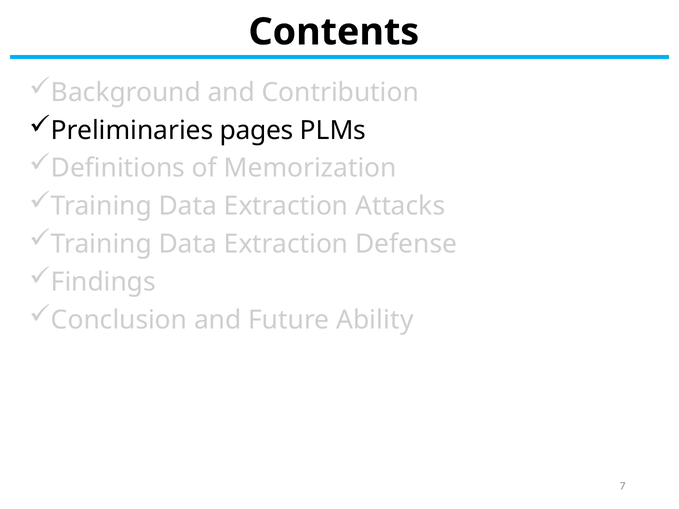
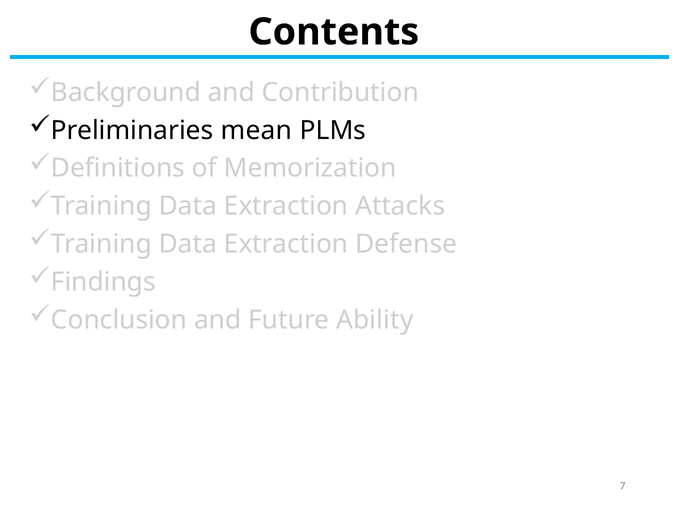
pages: pages -> mean (256, 130)
